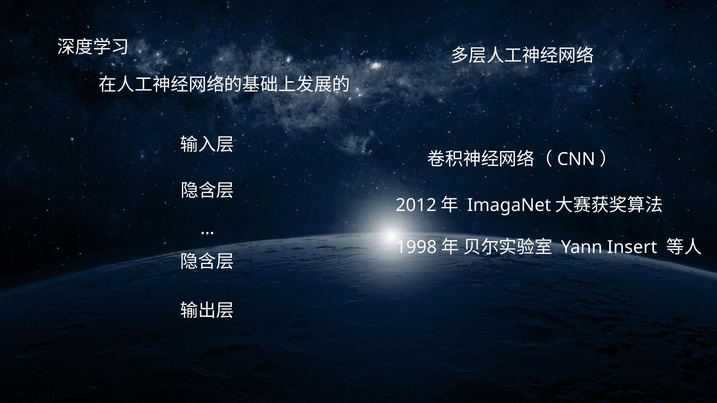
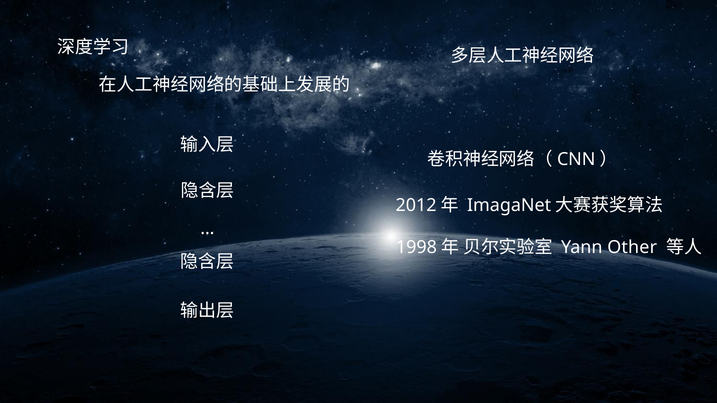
Insert: Insert -> Other (632, 248)
